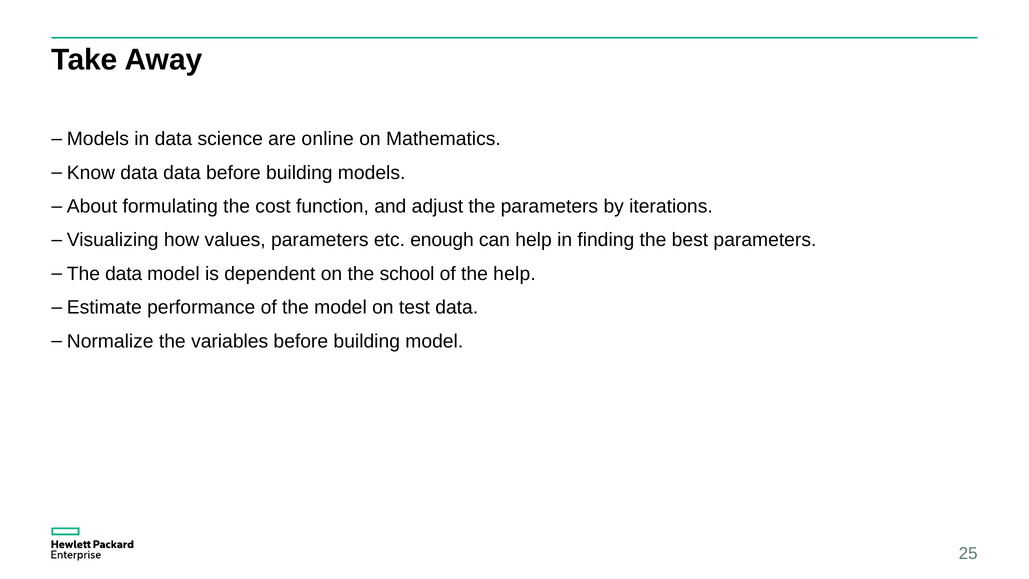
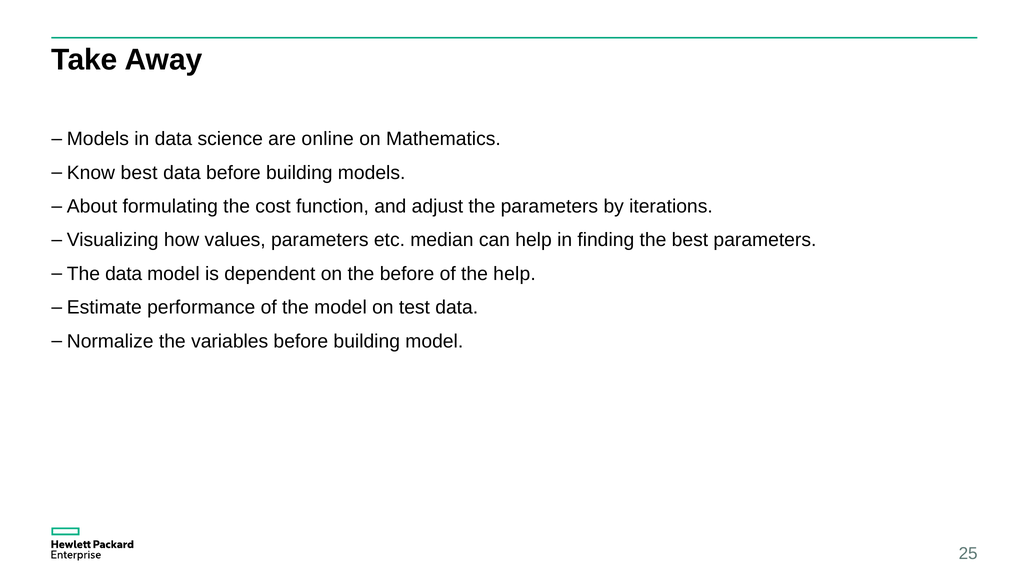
Know data: data -> best (139, 173)
enough: enough -> median (442, 240)
the school: school -> before (407, 274)
